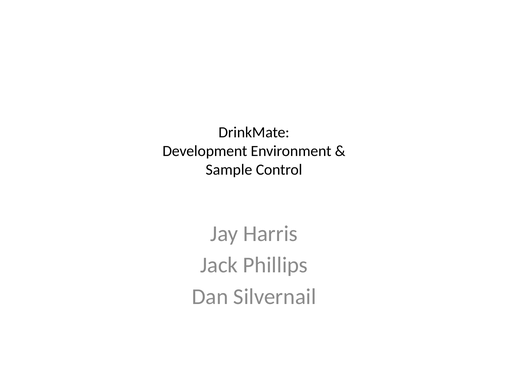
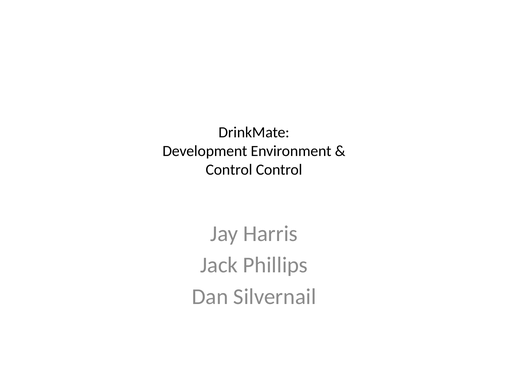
Sample: Sample -> Control (229, 170)
